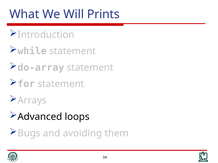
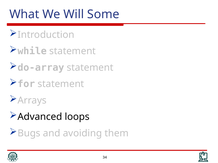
Prints: Prints -> Some (103, 14)
